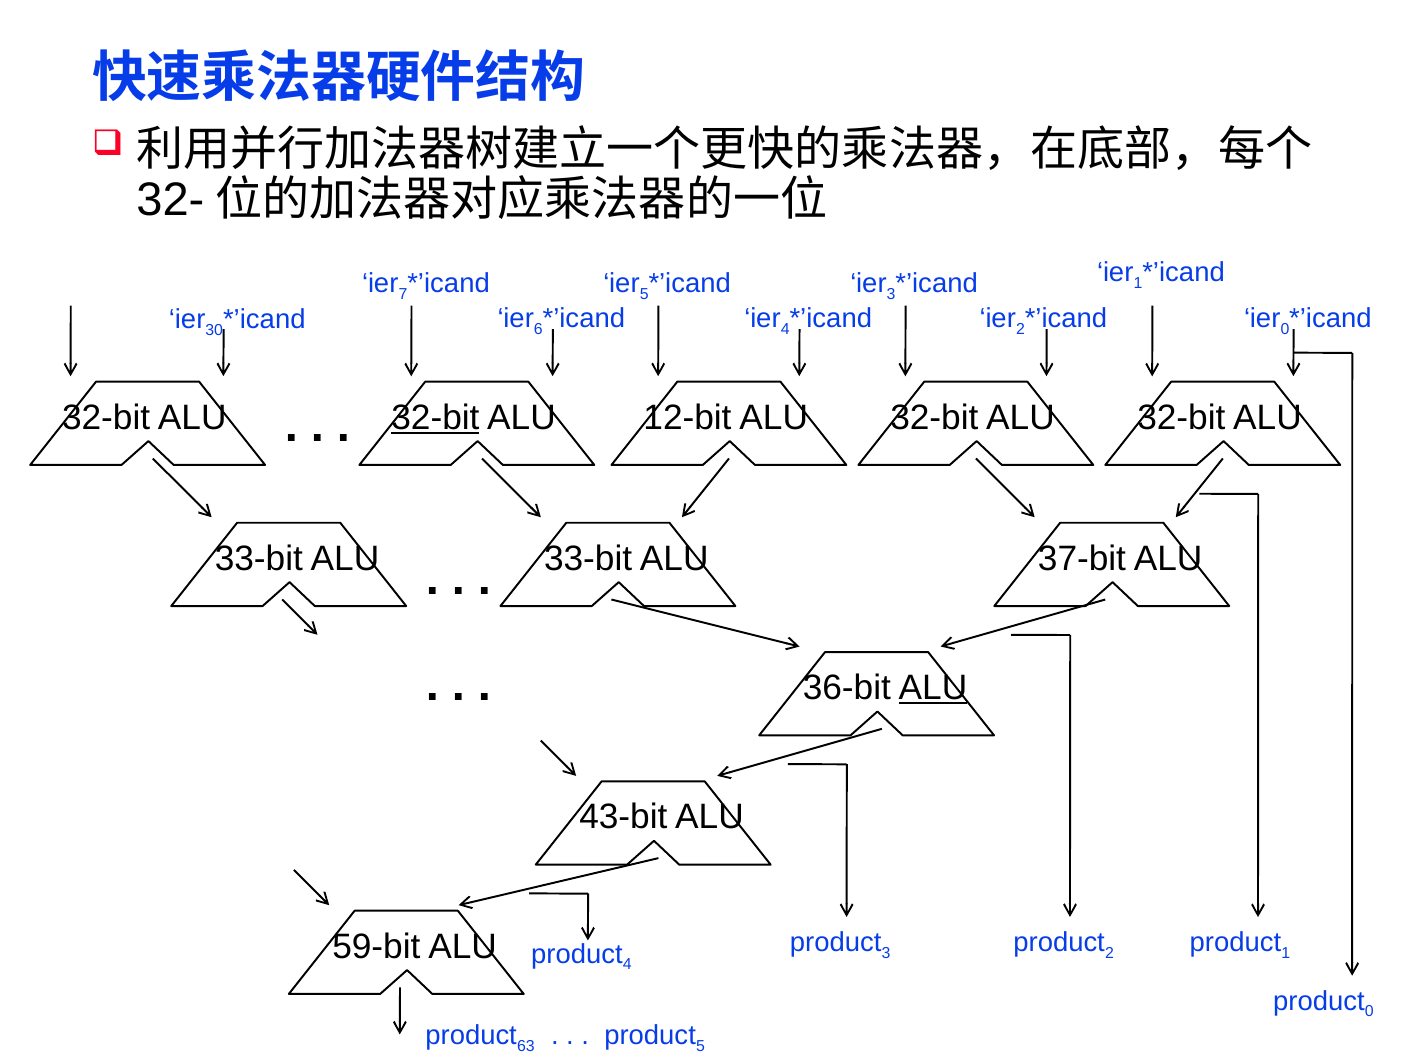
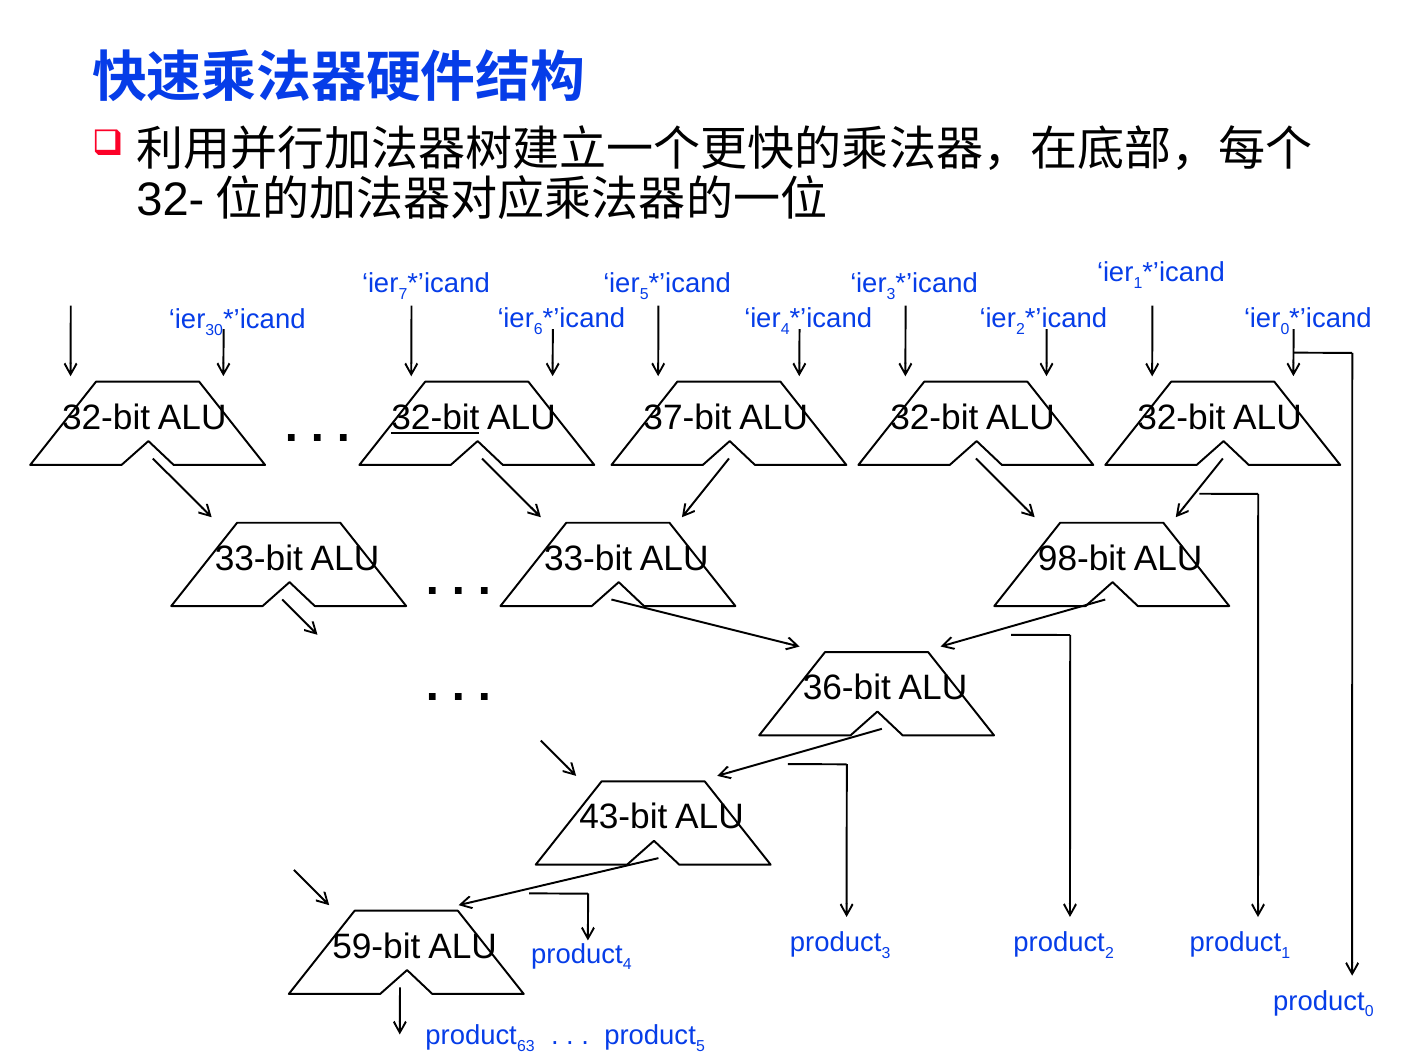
12-bit: 12-bit -> 37-bit (687, 418)
37-bit: 37-bit -> 98-bit (1082, 559)
ALU underline: present -> none (933, 688)
